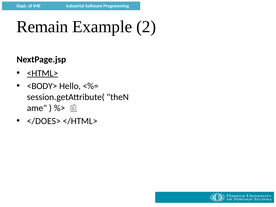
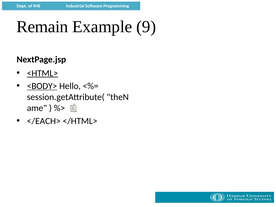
2: 2 -> 9 (146, 27)
<BODY> underline: none -> present (42, 86)
</DOES>: </DOES> -> </EACH> (44, 121)
